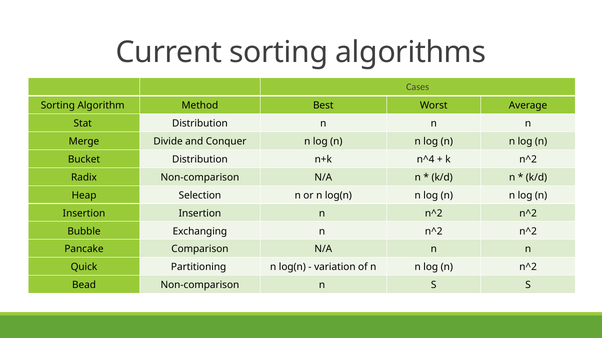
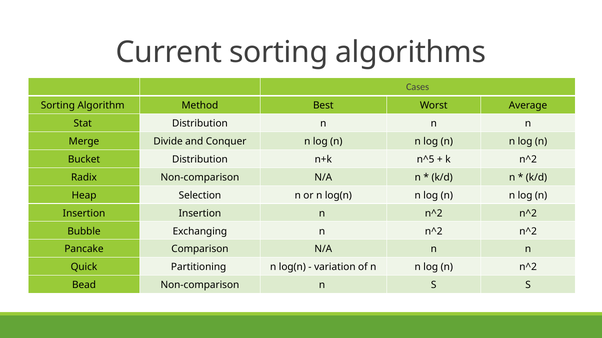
n^4: n^4 -> n^5 (426, 160)
